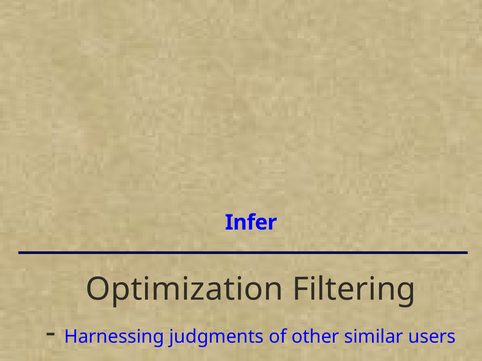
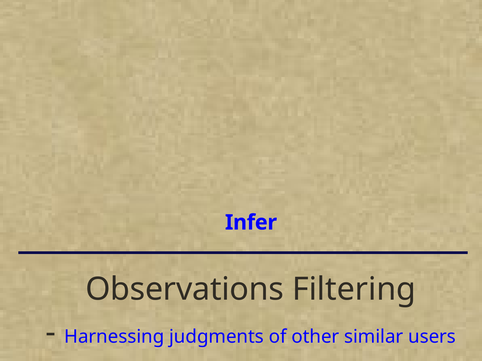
Optimization: Optimization -> Observations (185, 290)
